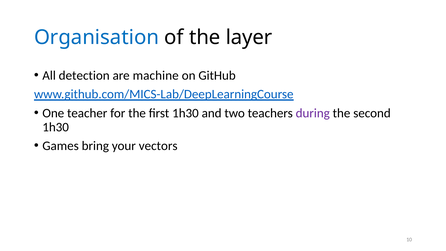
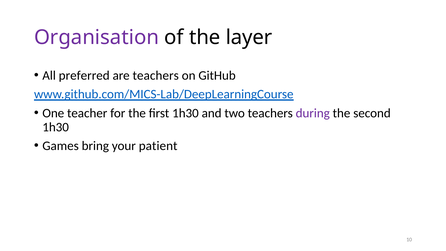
Organisation colour: blue -> purple (97, 37)
detection: detection -> preferred (84, 75)
are machine: machine -> teachers (156, 75)
vectors: vectors -> patient (158, 146)
